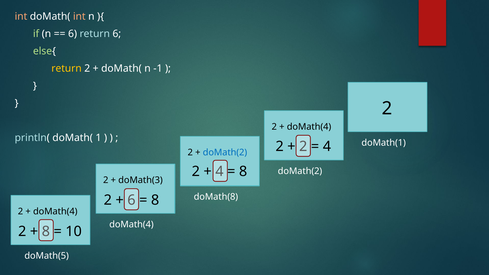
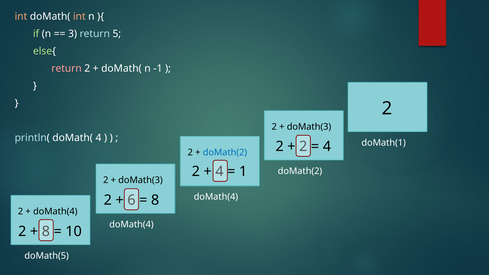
6: 6 -> 3 (73, 34)
return 6: 6 -> 5 (117, 34)
return colour: yellow -> pink (67, 69)
doMath(4: doMath(4 -> doMath(3 (309, 127)
doMath( 1: 1 -> 4 (98, 138)
8: 8 -> 1 (243, 171)
doMath(8: doMath(8 -> doMath(4 (216, 197)
